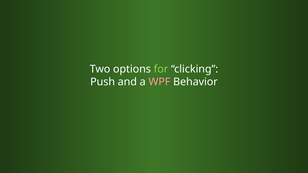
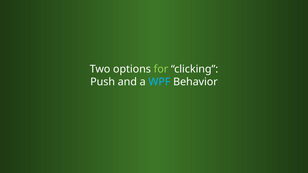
WPF colour: pink -> light blue (159, 82)
